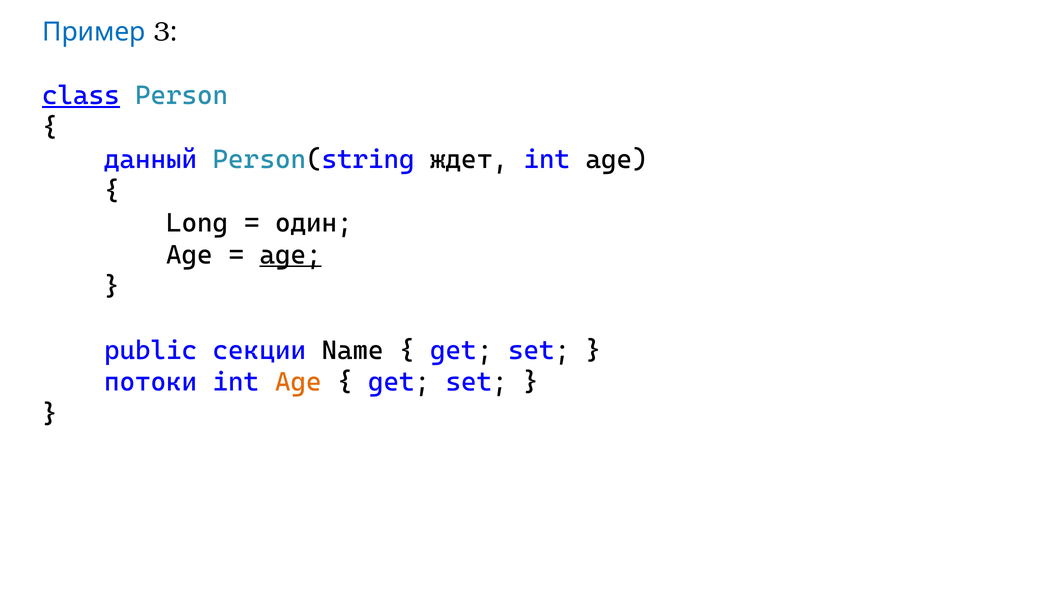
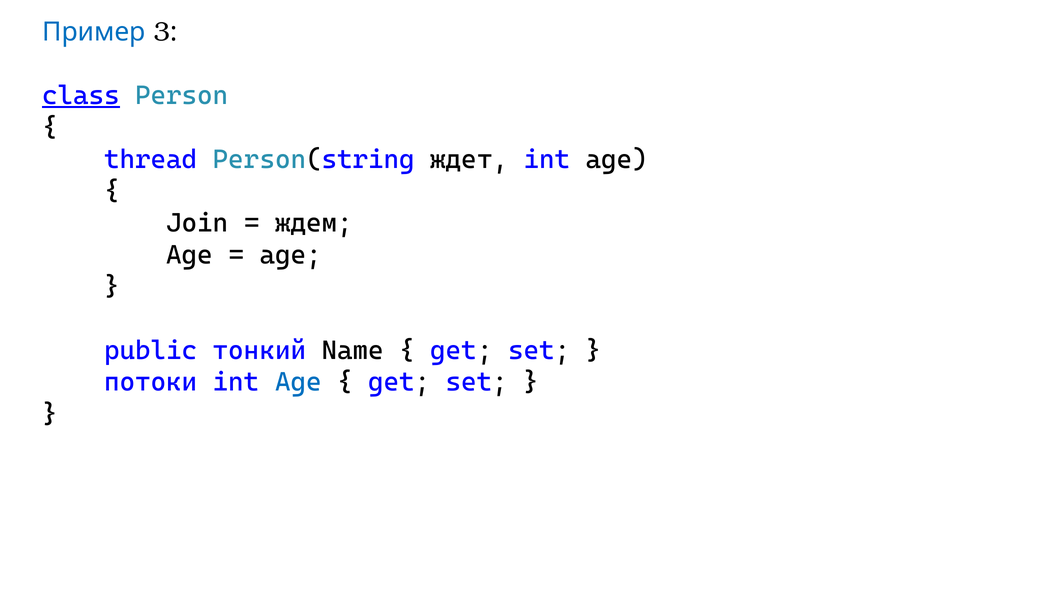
данный: данный -> thread (151, 159)
Long: Long -> Join (197, 223)
один: один -> ждем (314, 223)
age underline: present -> none (291, 255)
секции: секции -> тонкий (260, 350)
Age colour: orange -> blue (298, 382)
